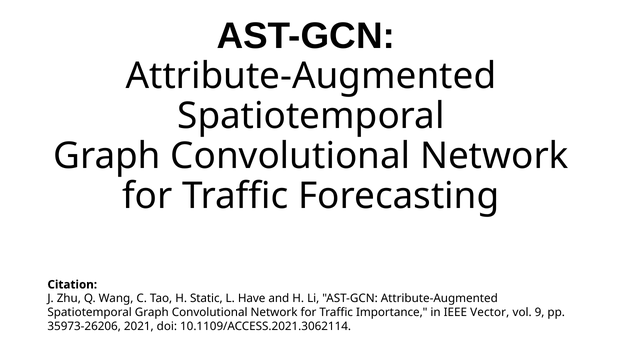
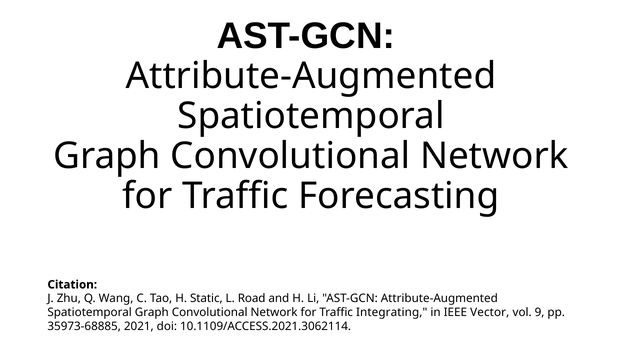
Have: Have -> Road (252, 299)
Importance: Importance -> Integrating (392, 313)
35973-26206: 35973-26206 -> 35973-68885 (84, 327)
